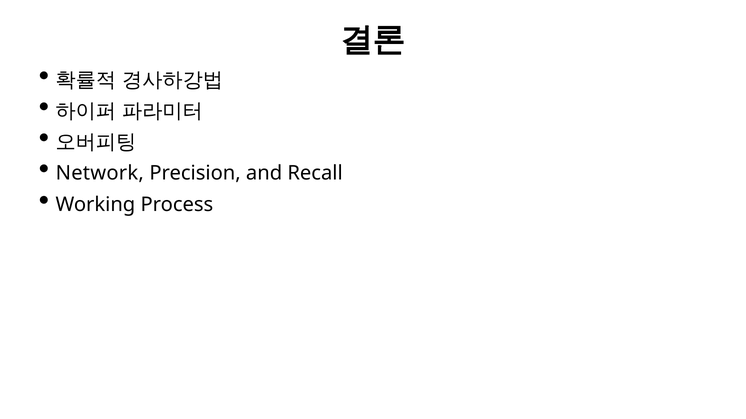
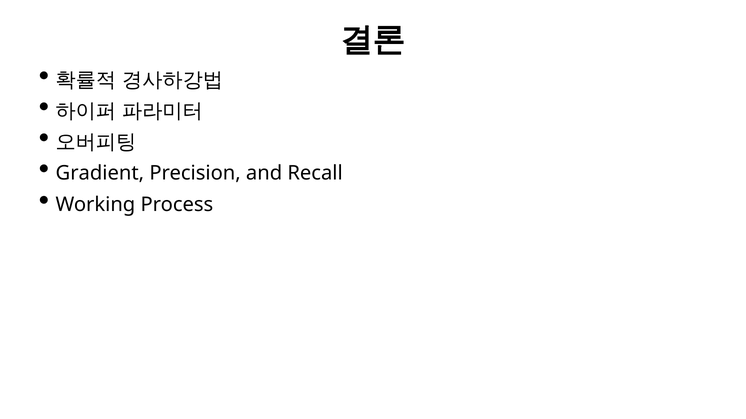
Network: Network -> Gradient (100, 174)
